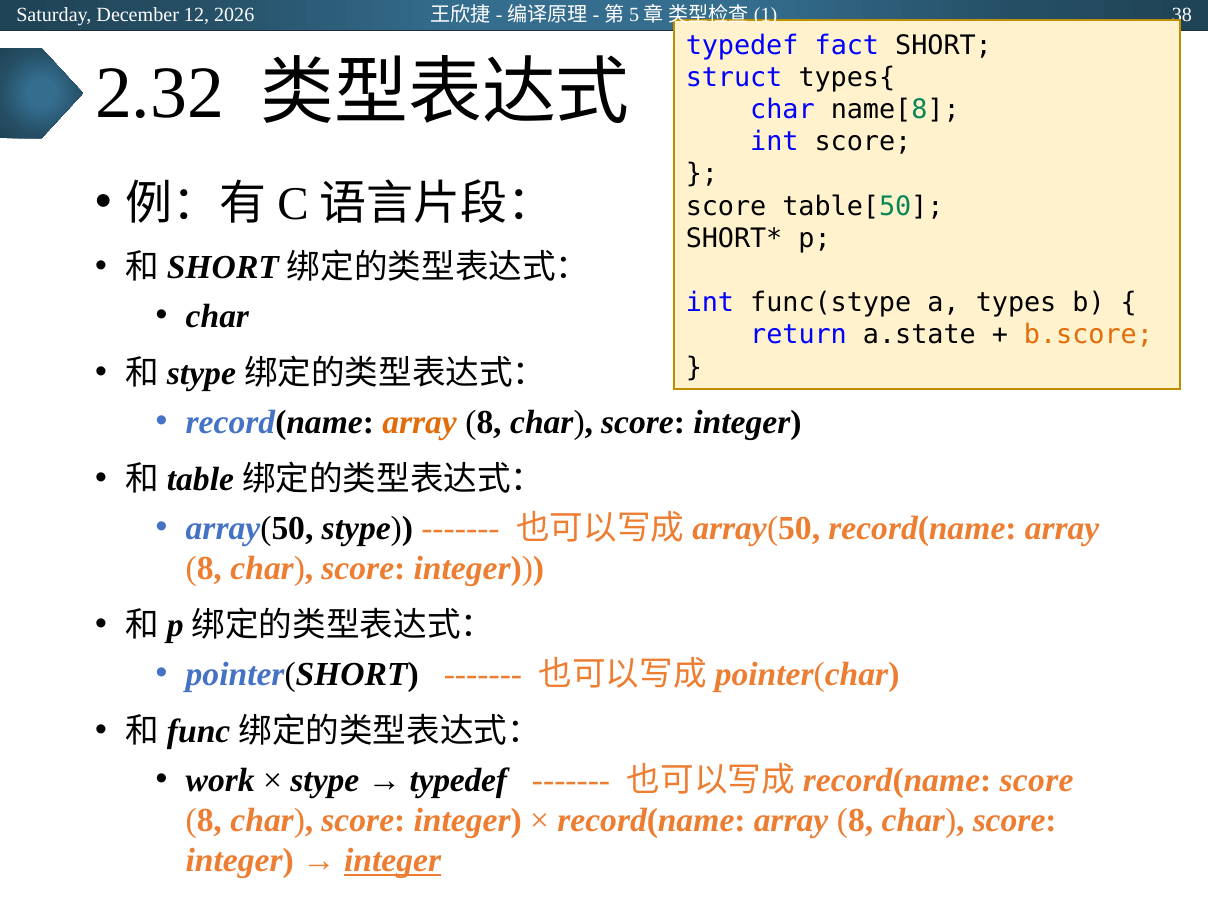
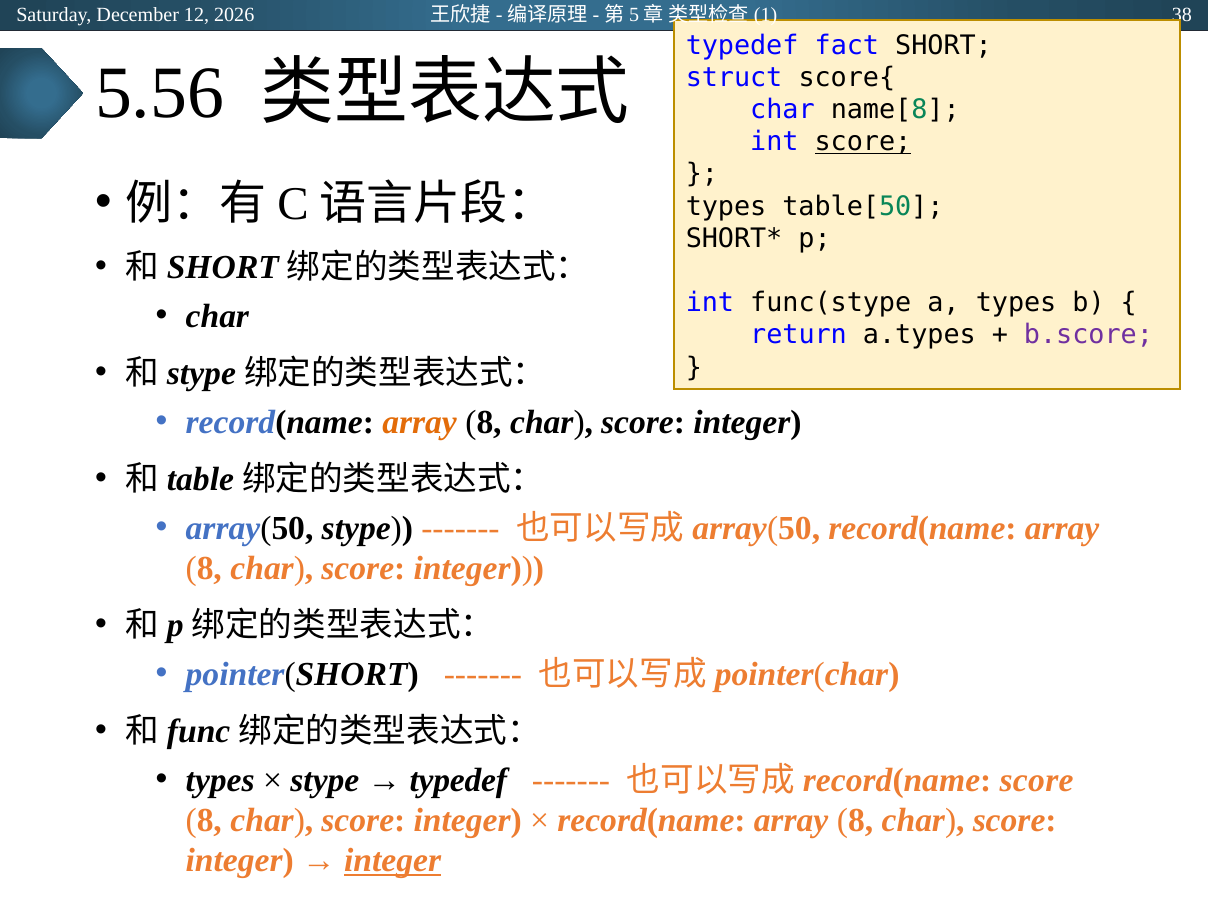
2.32: 2.32 -> 5.56 (160, 93)
types{: types{ -> score{ (847, 77)
score underline: none -> present (863, 142)
score: score -> types (726, 206)
a.state: a.state -> a.types (919, 335)
b.score colour: orange -> purple (1088, 335)
work: work -> types (220, 780)
